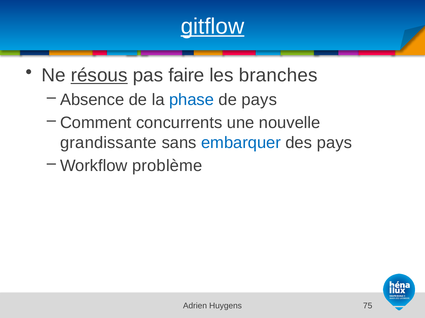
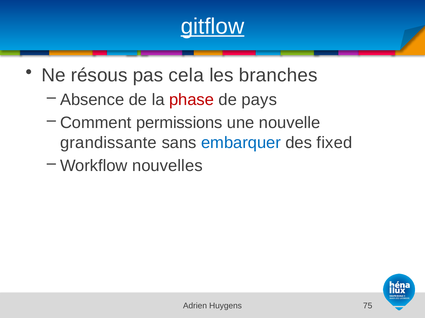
résous underline: present -> none (99, 76)
faire: faire -> cela (186, 76)
phase colour: blue -> red (192, 100)
concurrents: concurrents -> permissions (179, 123)
des pays: pays -> fixed (334, 143)
problème: problème -> nouvelles (167, 166)
